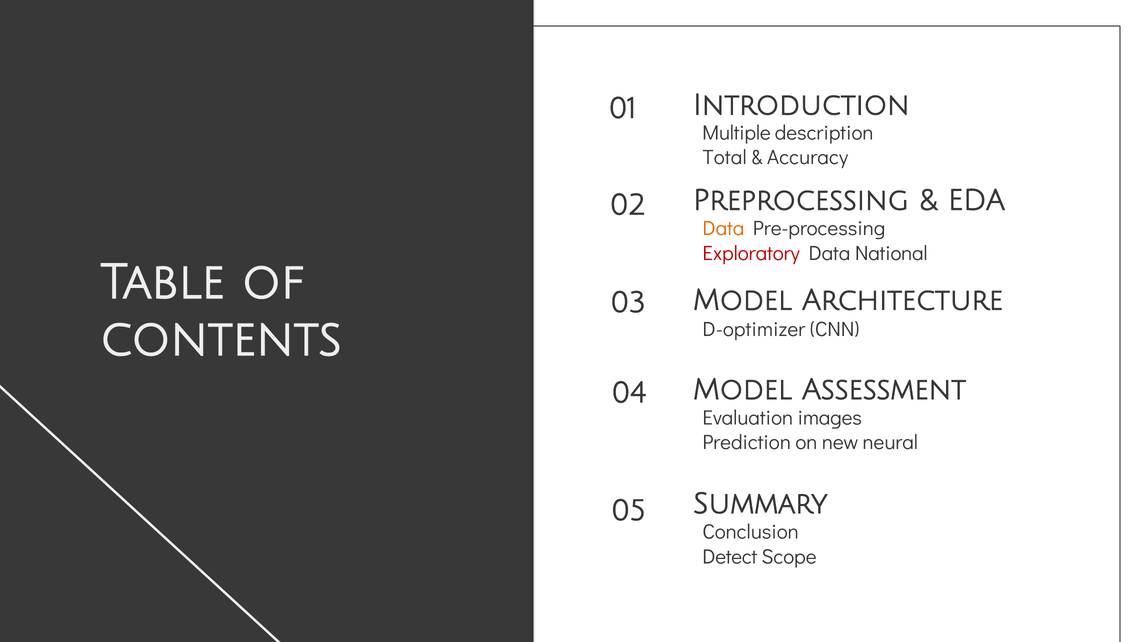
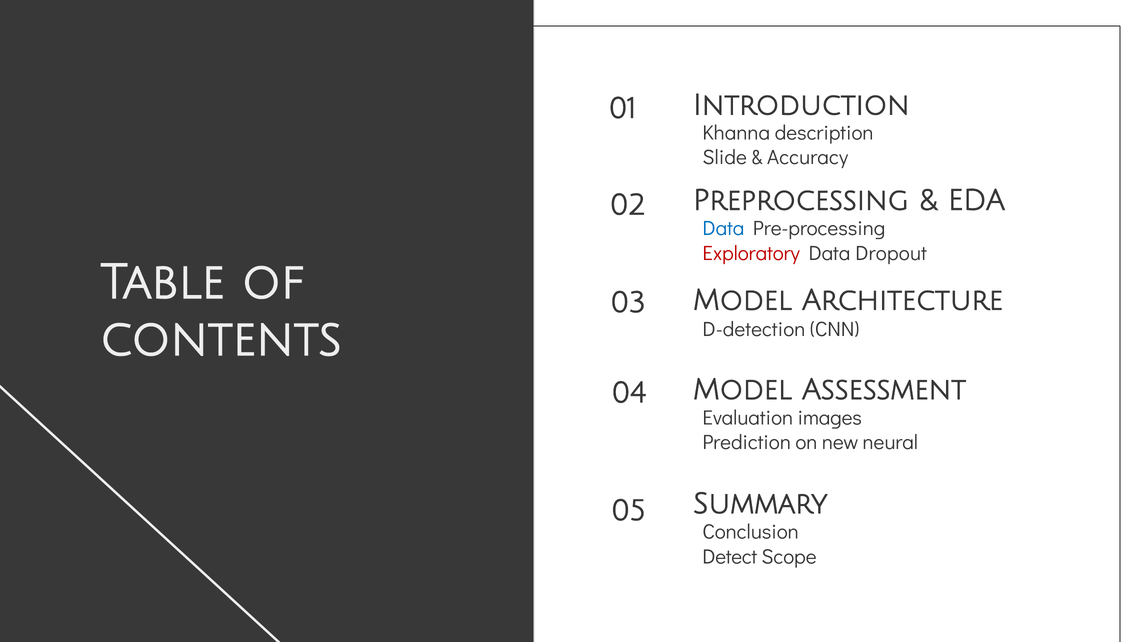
Multiple: Multiple -> Khanna (736, 133)
Total: Total -> Slide (725, 158)
Data colour: orange -> blue (723, 229)
National: National -> Dropout (891, 253)
D-optimizer: D-optimizer -> D-detection (754, 329)
